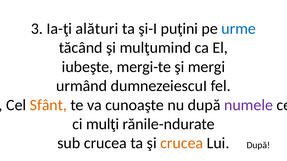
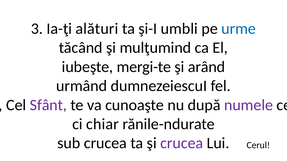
puţini: puţini -> umbli (179, 29)
mergi: mergi -> arând (207, 67)
Sfânt colour: orange -> purple (48, 105)
mulţi: mulţi -> chiar (102, 124)
crucea colour: orange -> purple (182, 144)
Lui După: După -> Cerul (258, 146)
